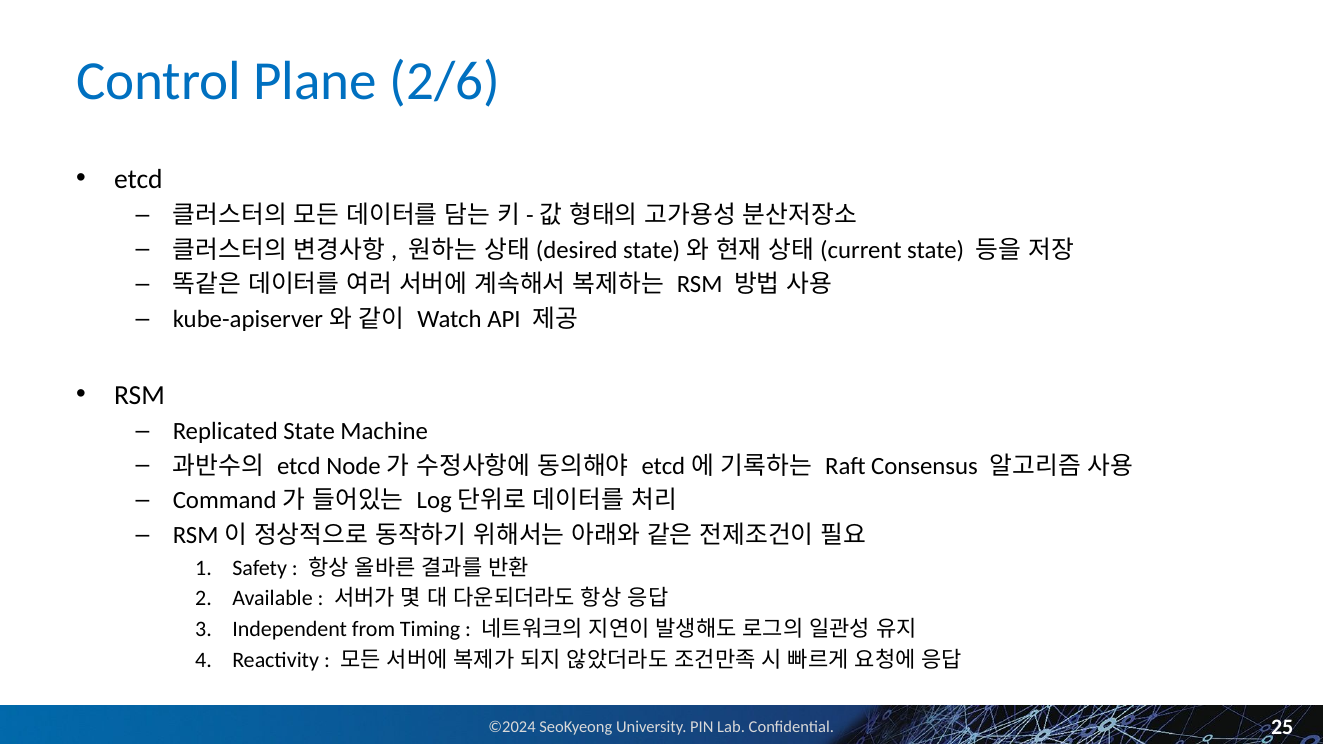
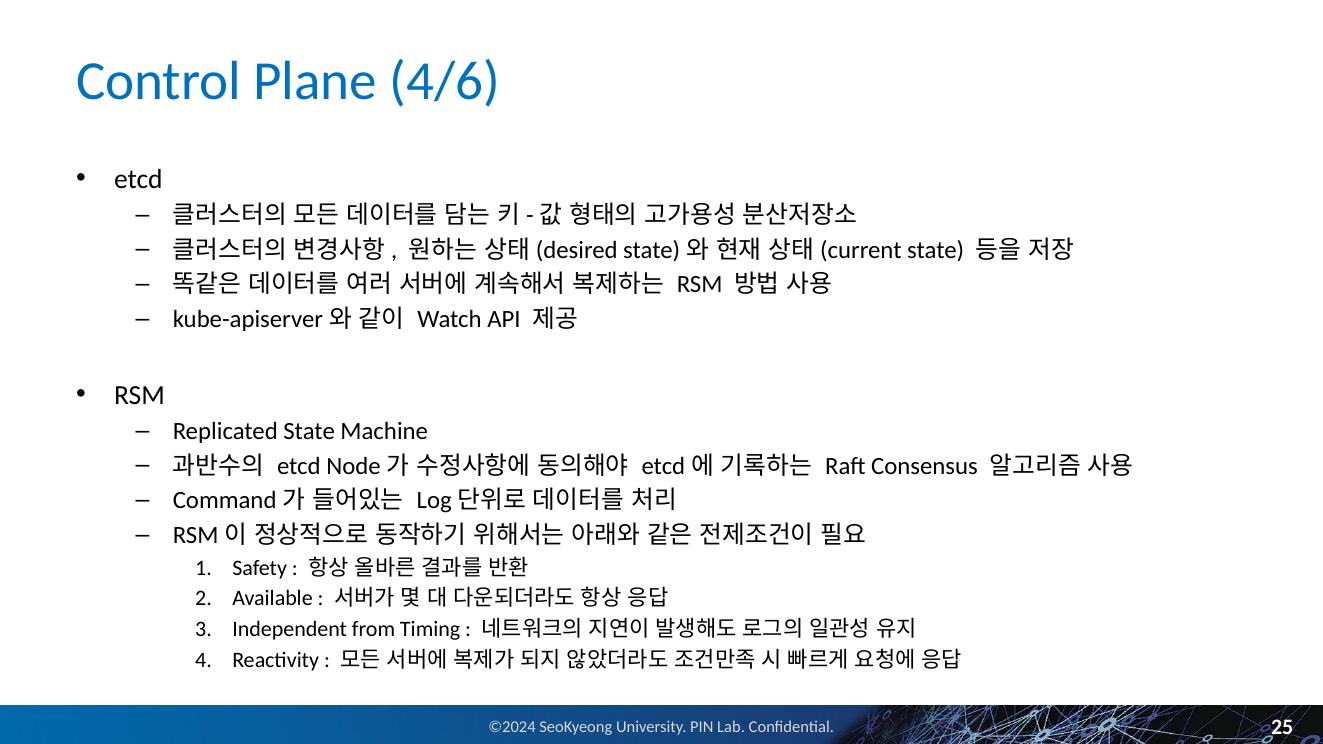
2/6: 2/6 -> 4/6 (445, 82)
